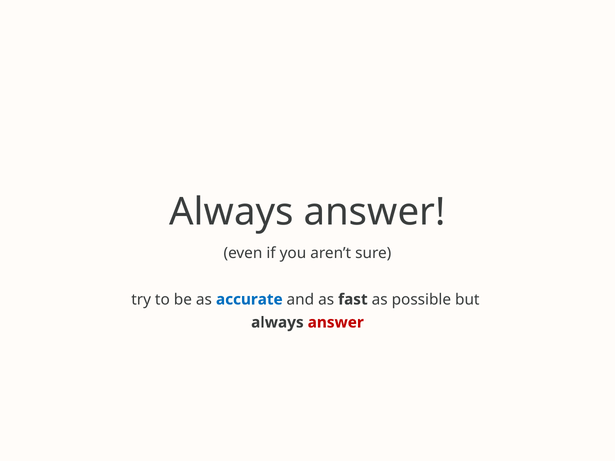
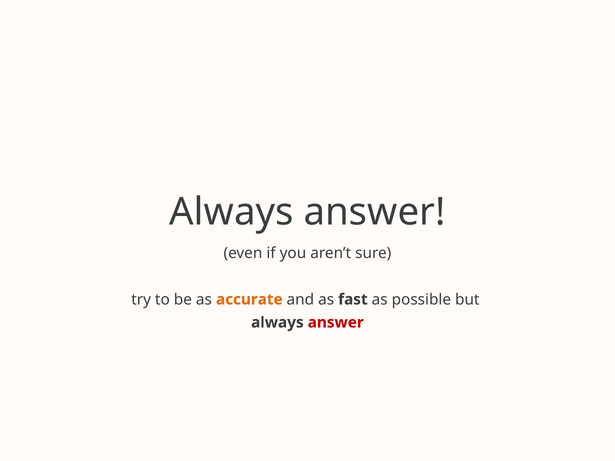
accurate colour: blue -> orange (249, 300)
